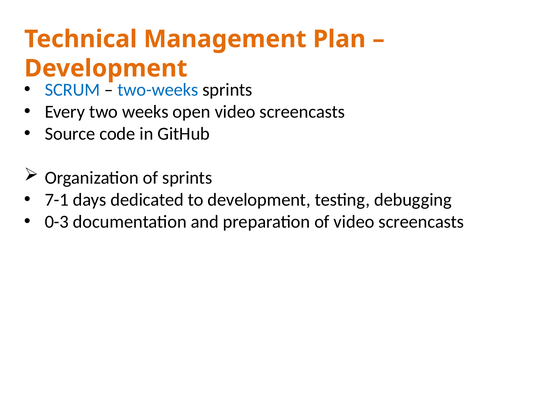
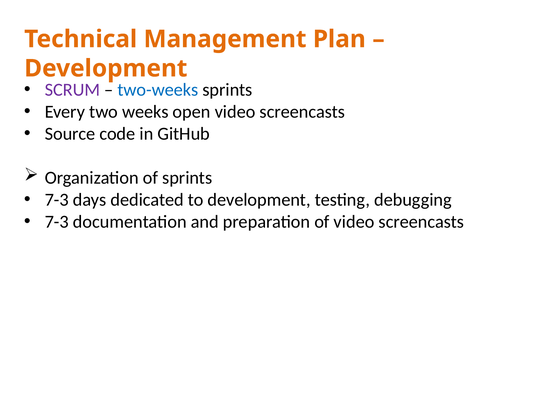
SCRUM colour: blue -> purple (72, 90)
7-1: 7-1 -> 7-3 (57, 200)
0-3: 0-3 -> 7-3 (57, 222)
